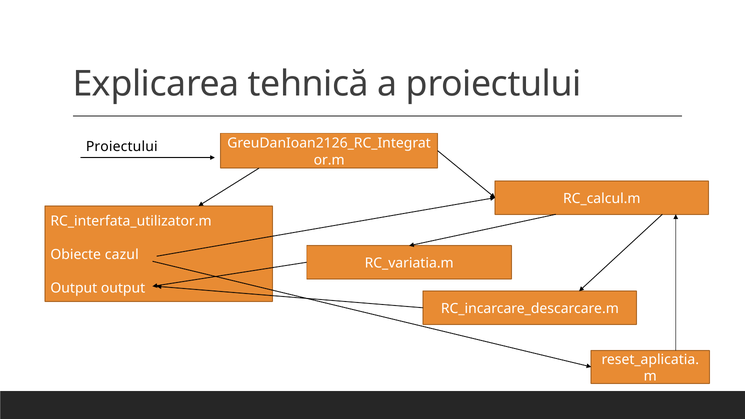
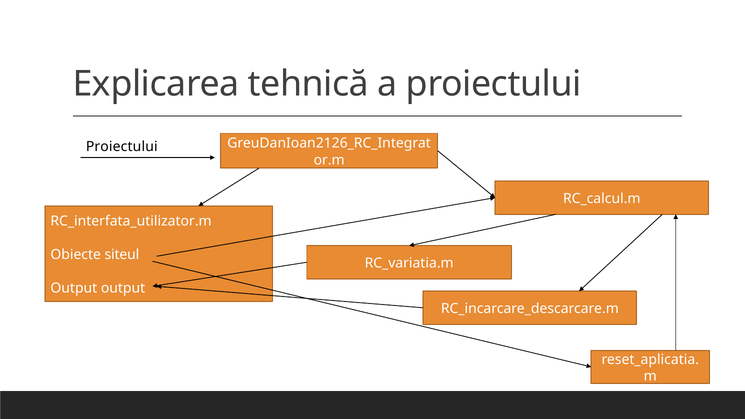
cazul: cazul -> siteul (122, 255)
